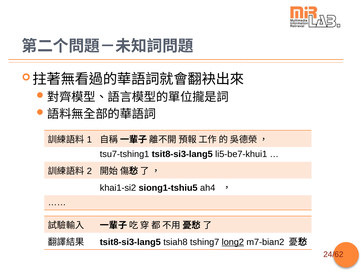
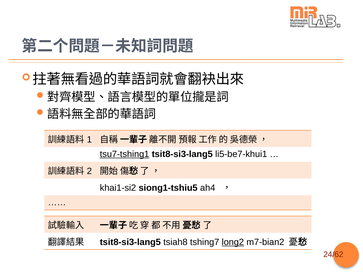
tsu7-tshing1 underline: none -> present (125, 154)
